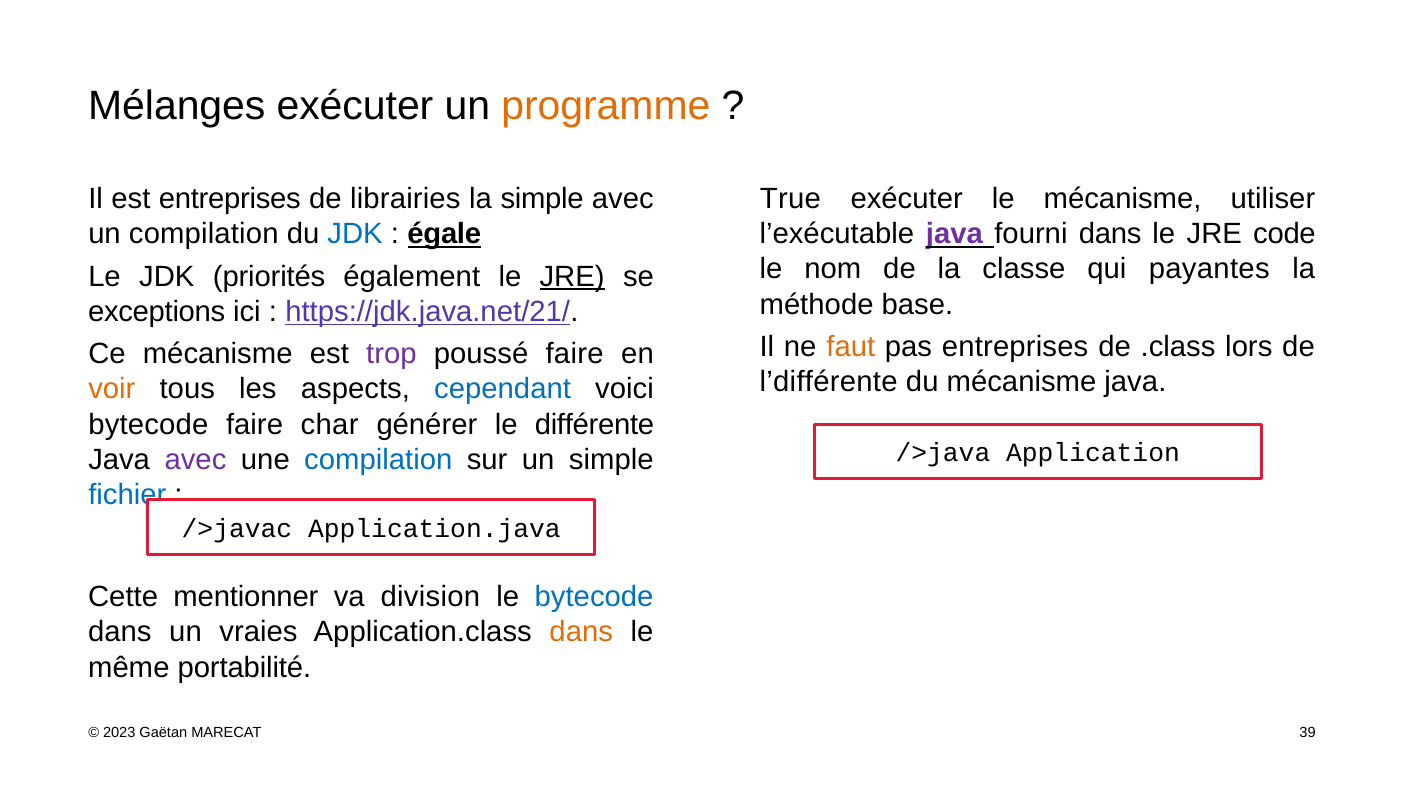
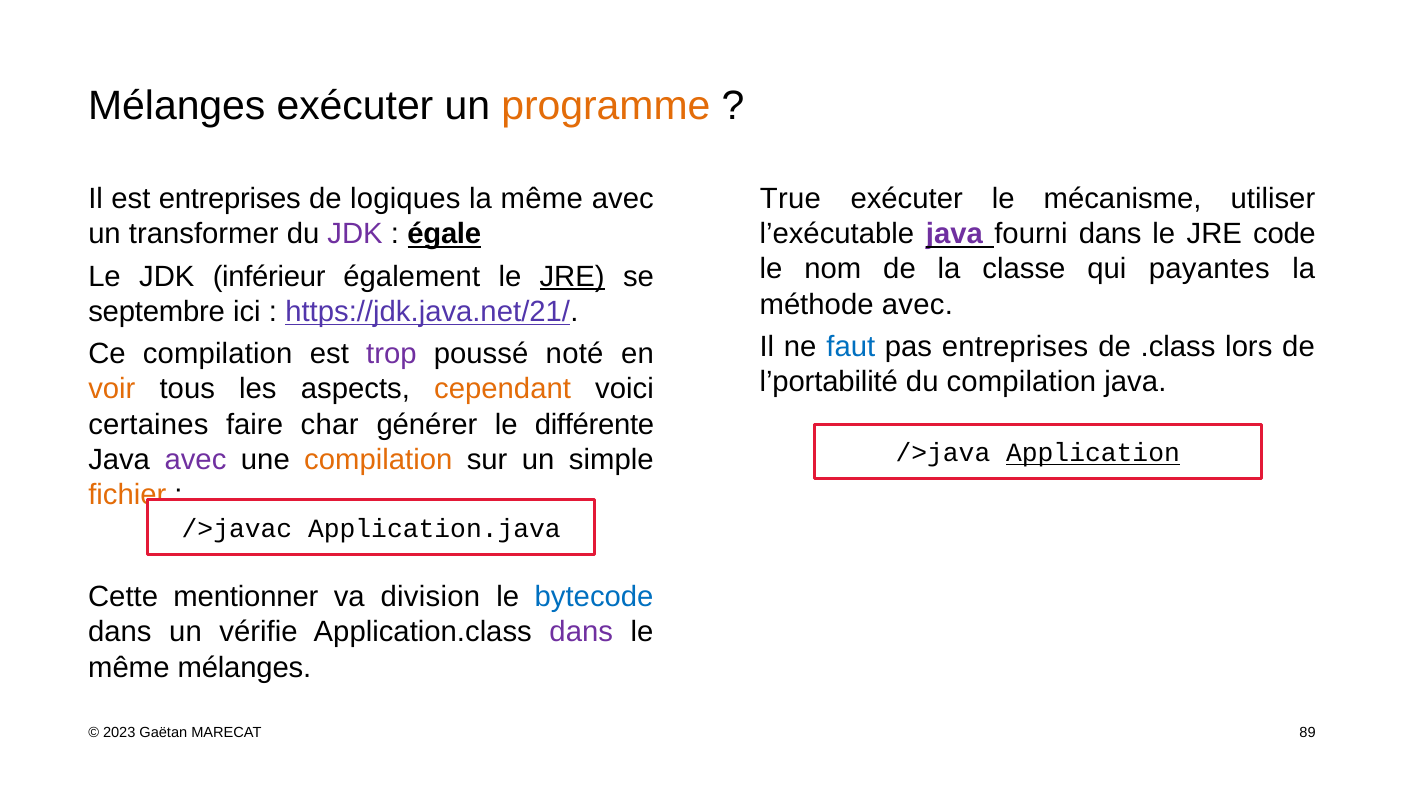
librairies: librairies -> logiques (405, 199)
la simple: simple -> même (542, 199)
un compilation: compilation -> transformer (204, 234)
JDK colour: blue -> purple (355, 234)
priorités: priorités -> inférieur (269, 276)
méthode base: base -> avec (917, 304)
exceptions: exceptions -> septembre (157, 312)
faut colour: orange -> blue (851, 347)
Ce mécanisme: mécanisme -> compilation (218, 354)
poussé faire: faire -> noté (575, 354)
l’différente: l’différente -> l’portabilité (829, 382)
du mécanisme: mécanisme -> compilation (1021, 382)
cependant colour: blue -> orange (503, 389)
bytecode: bytecode -> certaines (148, 424)
Application underline: none -> present (1093, 453)
compilation colour: blue -> orange (378, 459)
fichier colour: blue -> orange (127, 494)
vraies: vraies -> vérifie (259, 632)
dans colour: orange -> purple (581, 632)
même portabilité: portabilité -> mélanges (244, 667)
39: 39 -> 89 (1308, 732)
